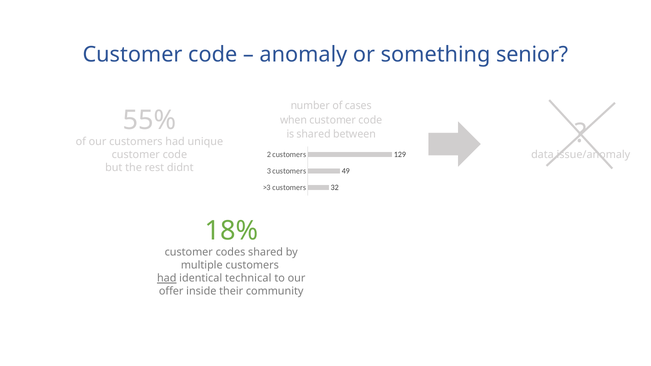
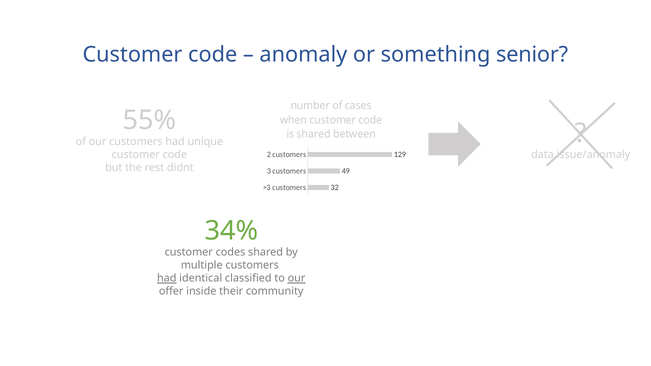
18%: 18% -> 34% (231, 231)
technical: technical -> classified (248, 278)
our underline: none -> present (297, 278)
